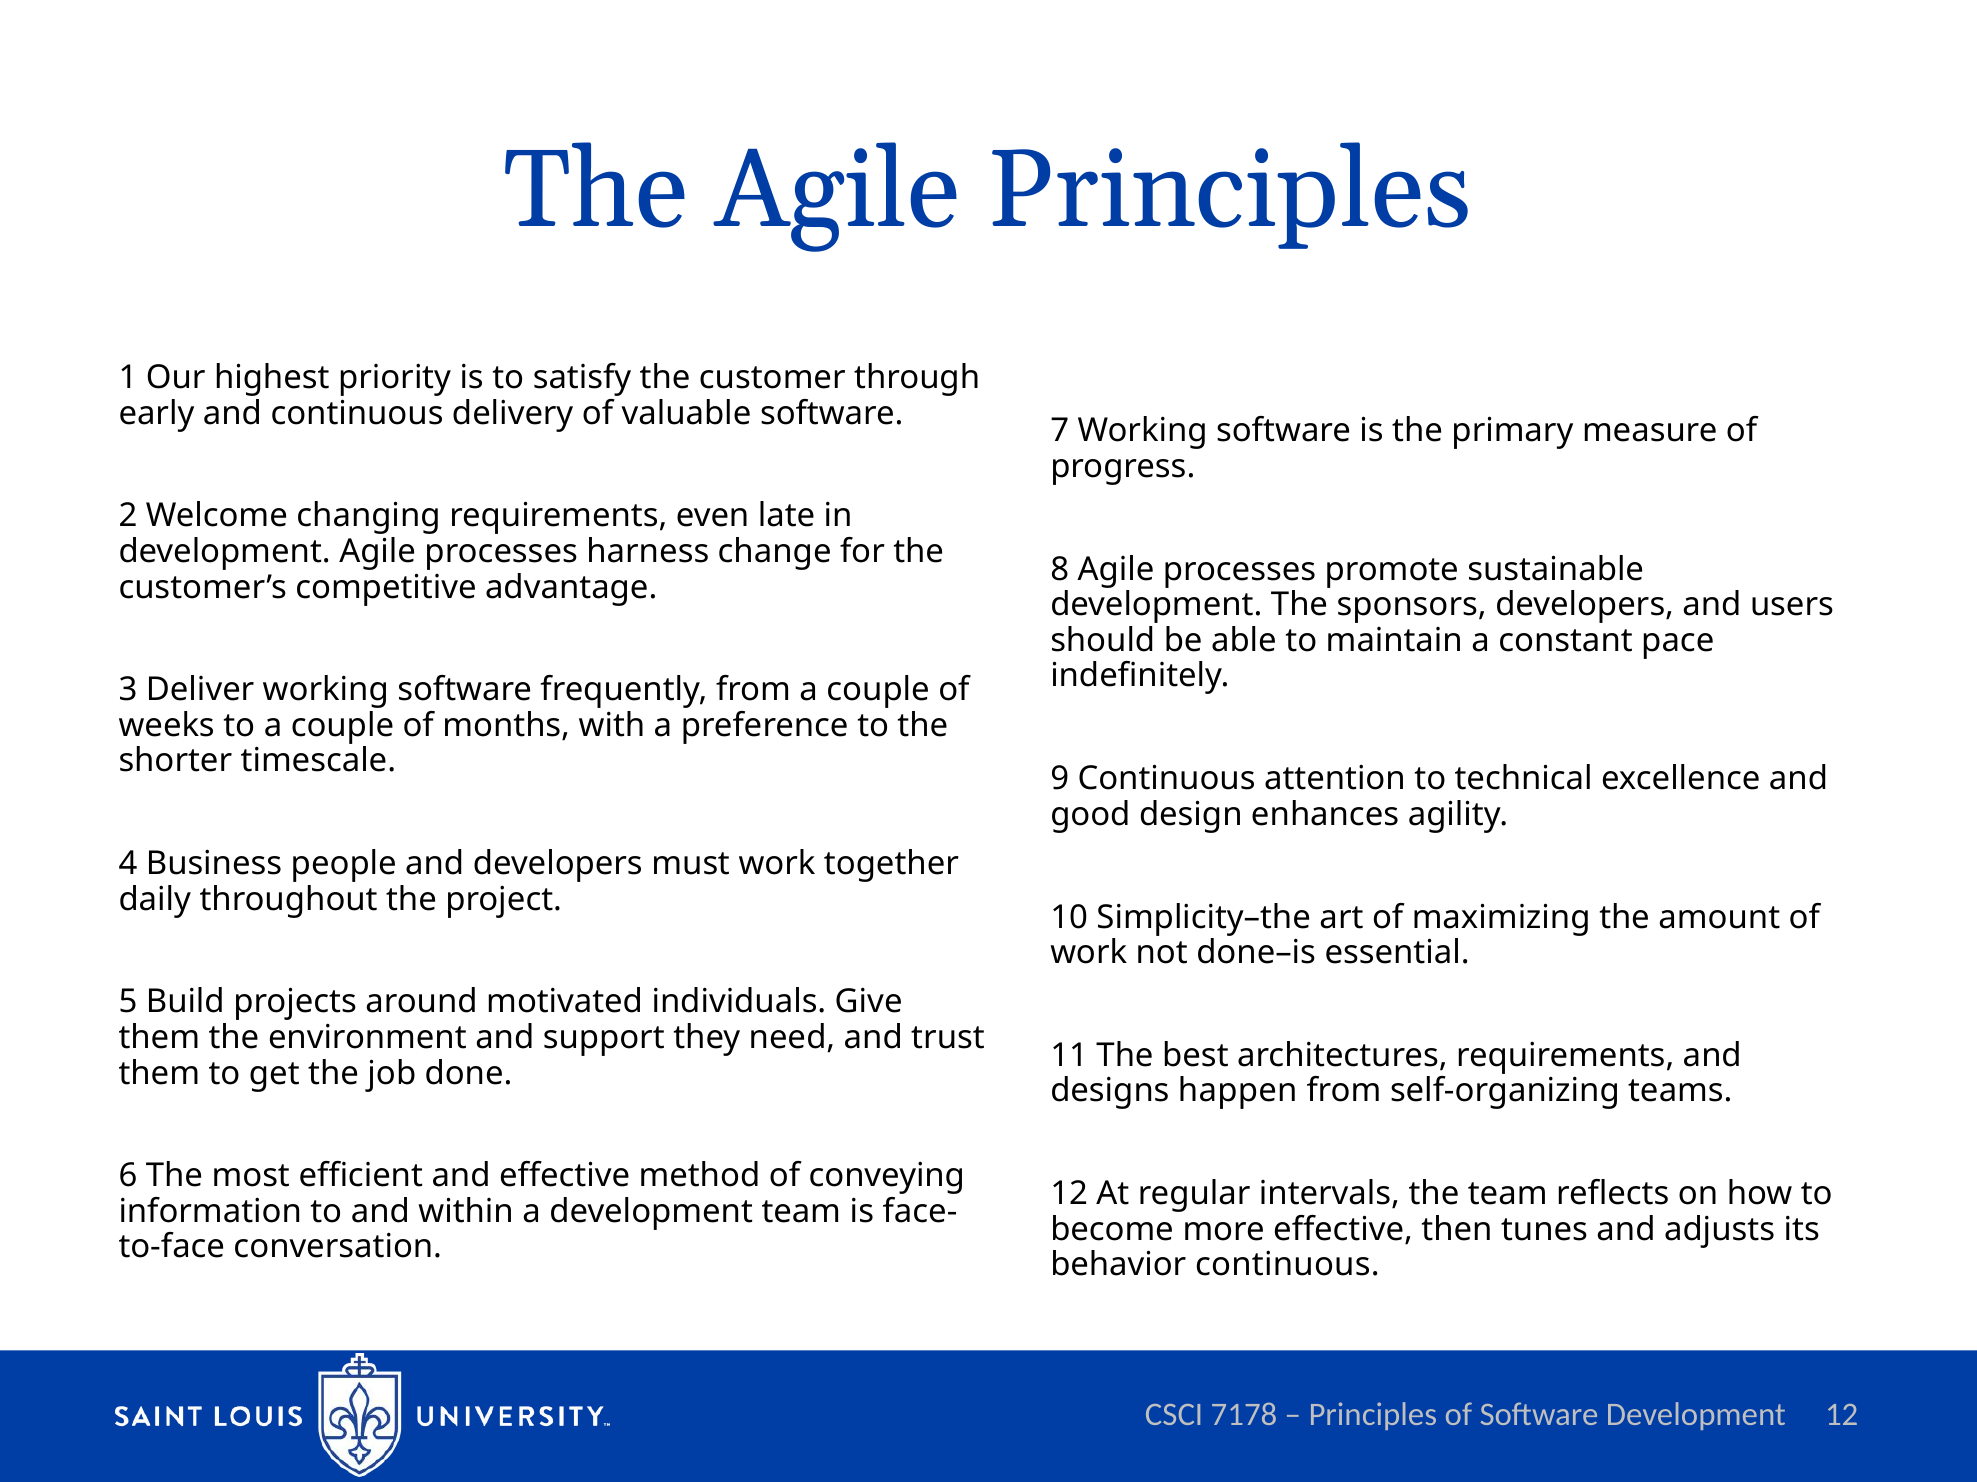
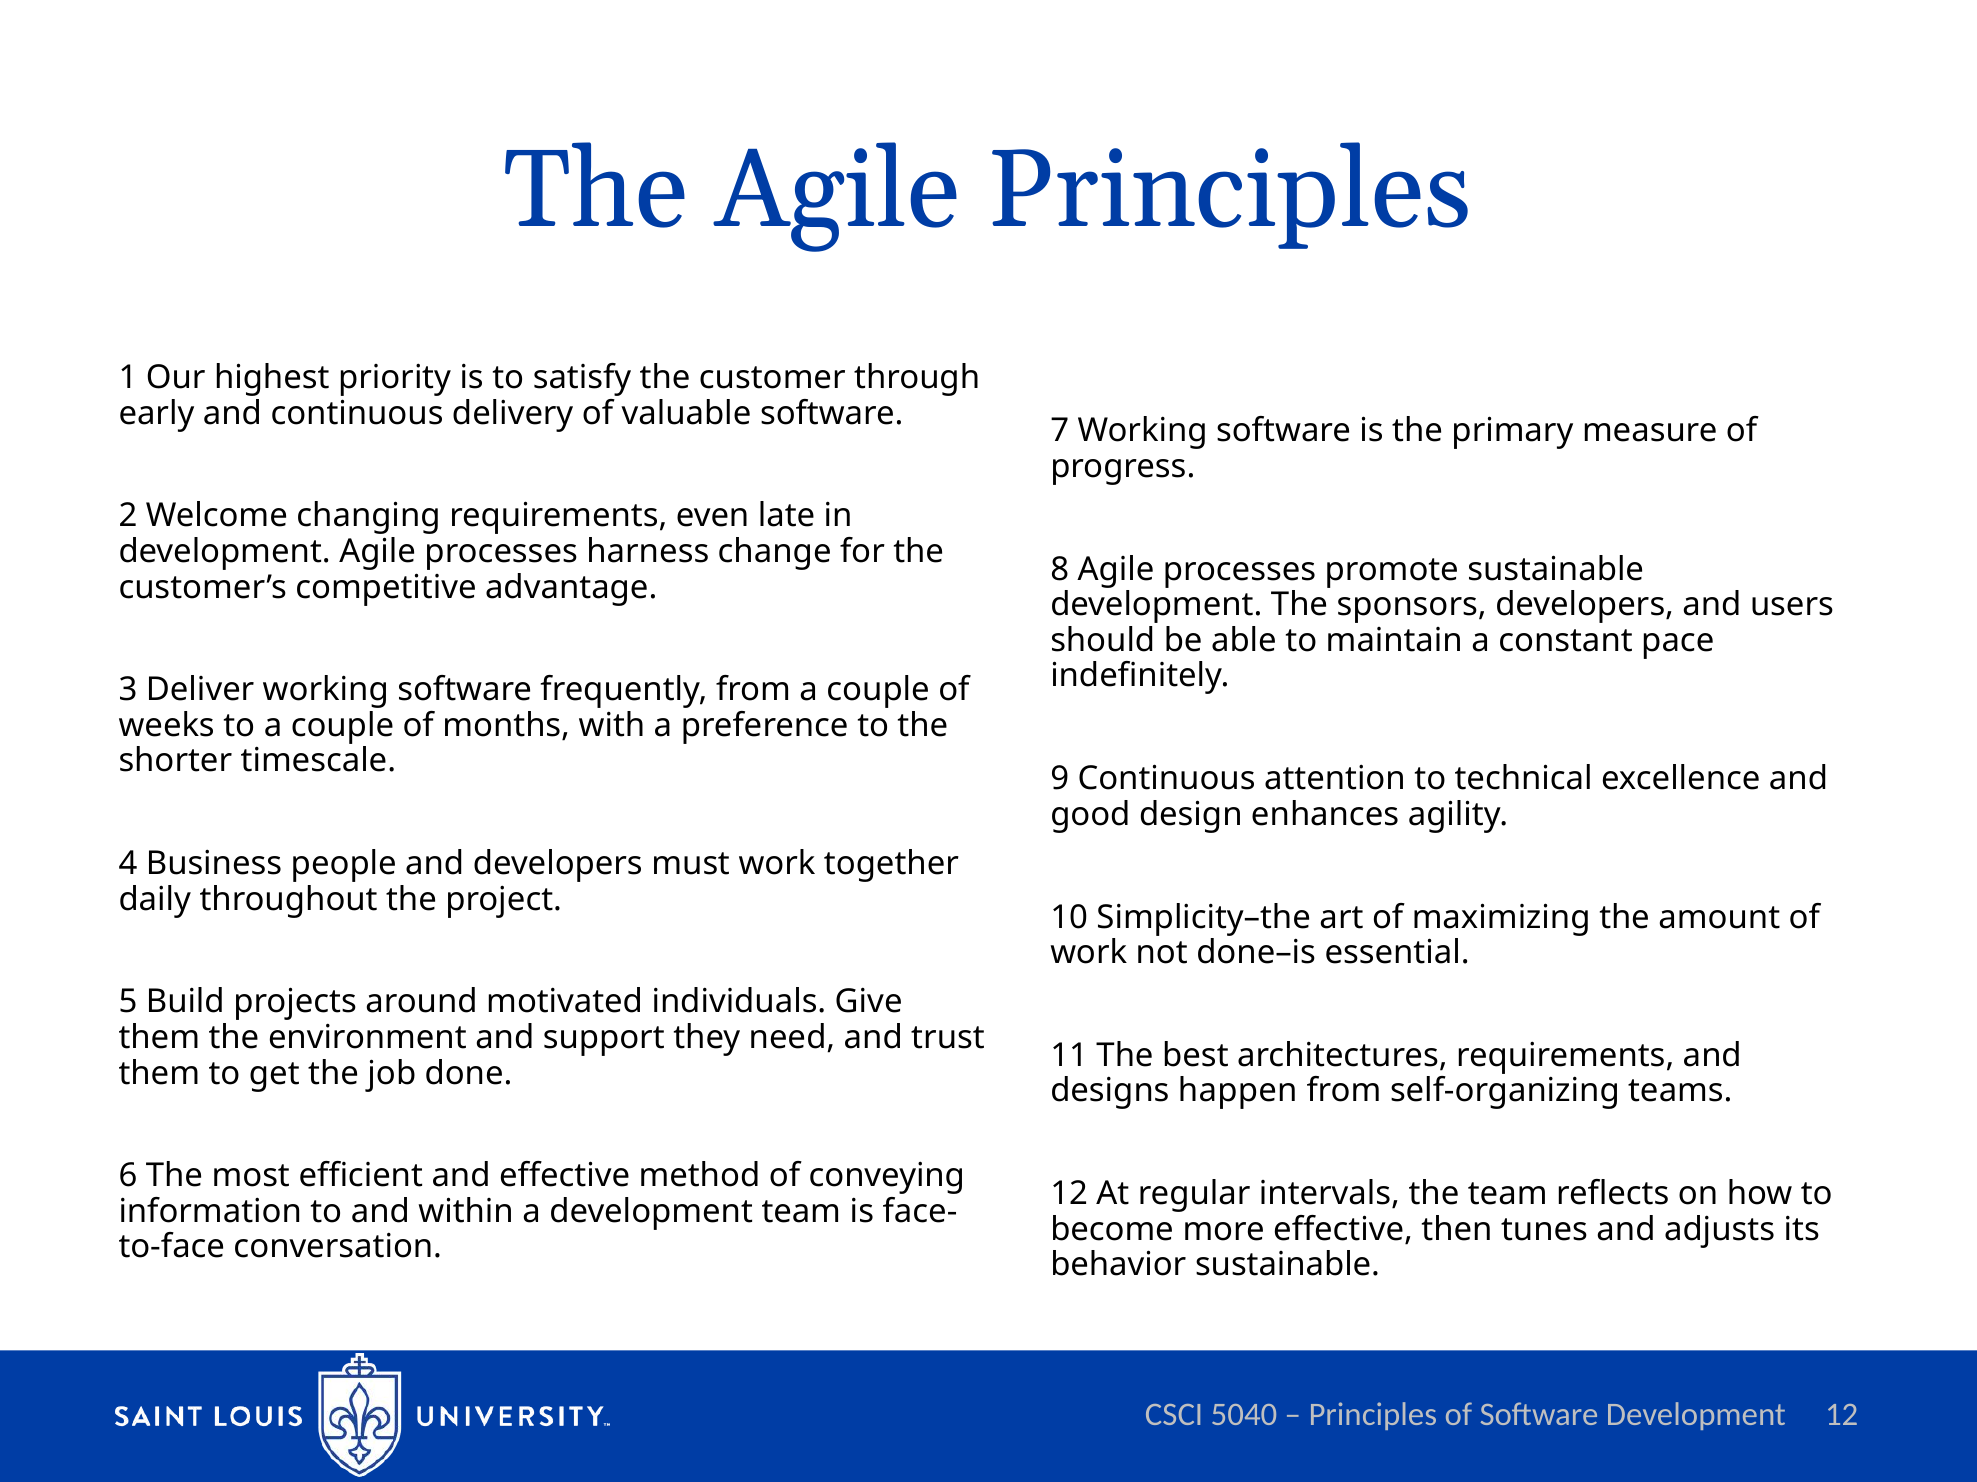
behavior continuous: continuous -> sustainable (1288, 1266)
7178: 7178 -> 5040 (1244, 1416)
